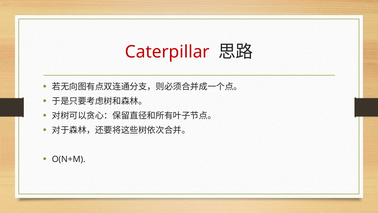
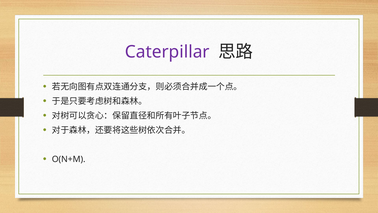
Caterpillar colour: red -> purple (167, 52)
